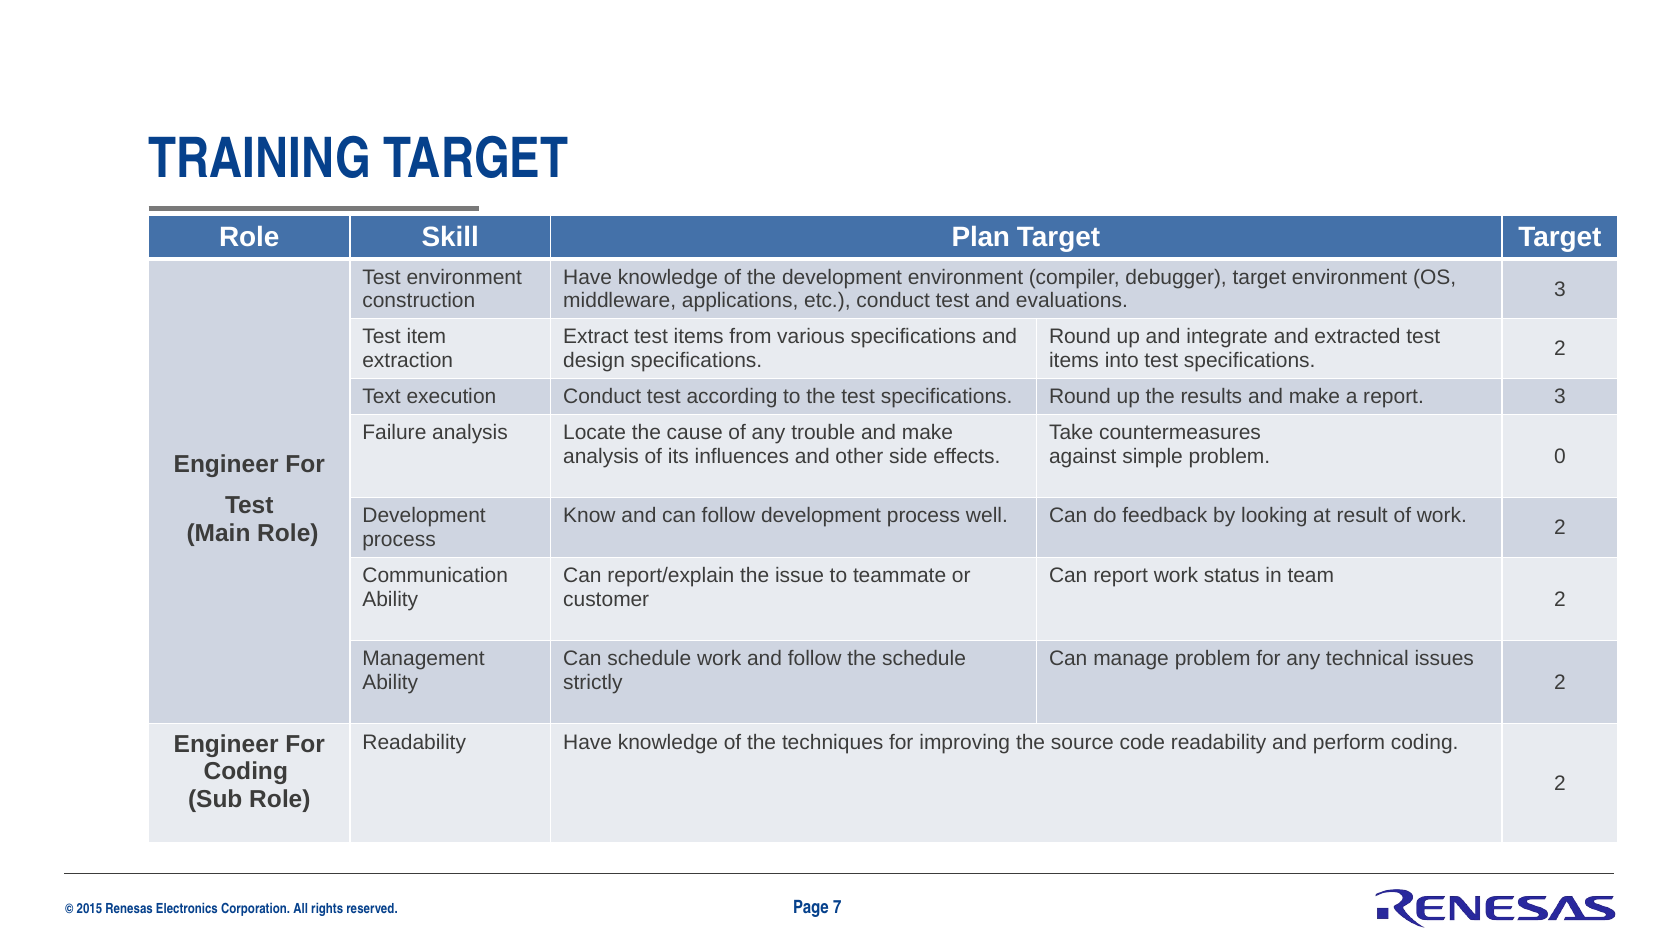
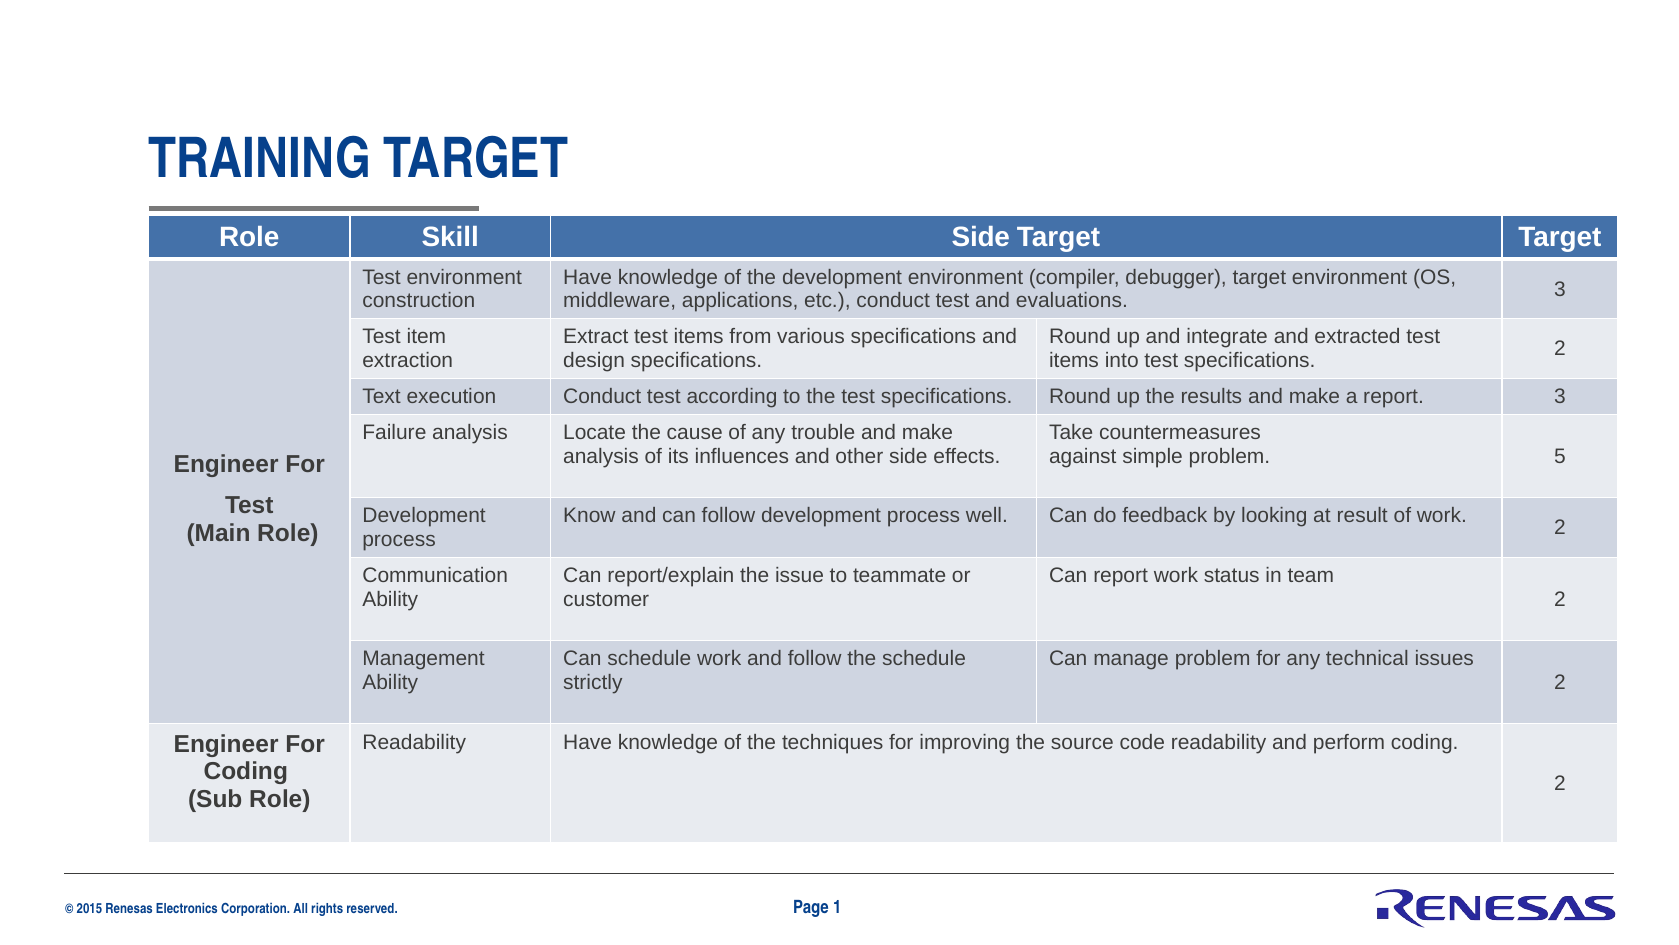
Skill Plan: Plan -> Side (981, 237)
0: 0 -> 5 (1560, 456)
7: 7 -> 1 (837, 907)
